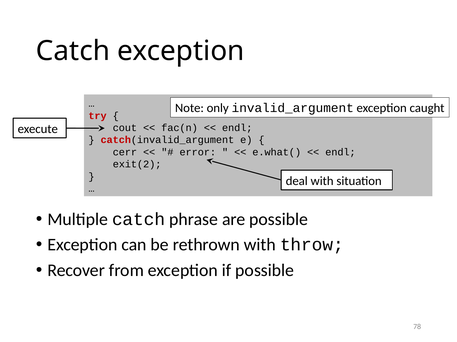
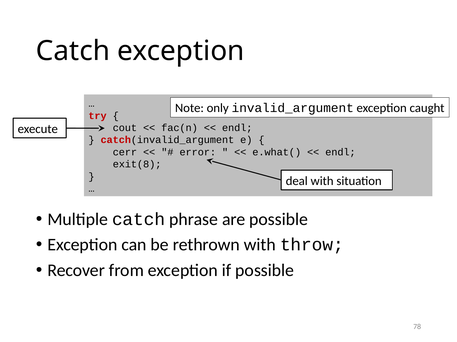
exit(2: exit(2 -> exit(8 (137, 165)
